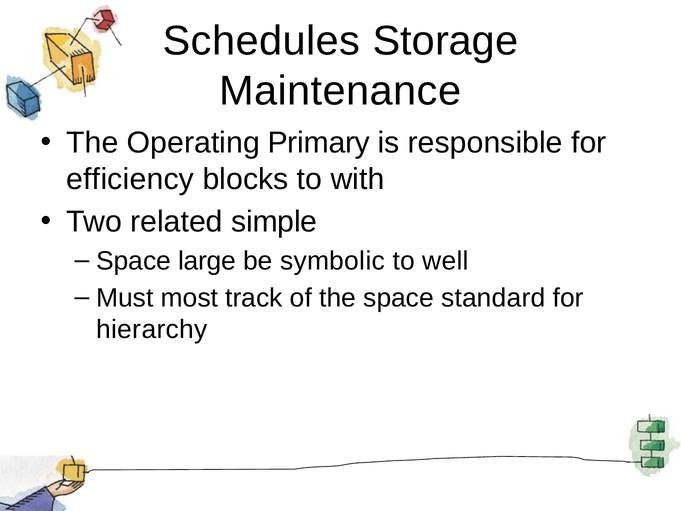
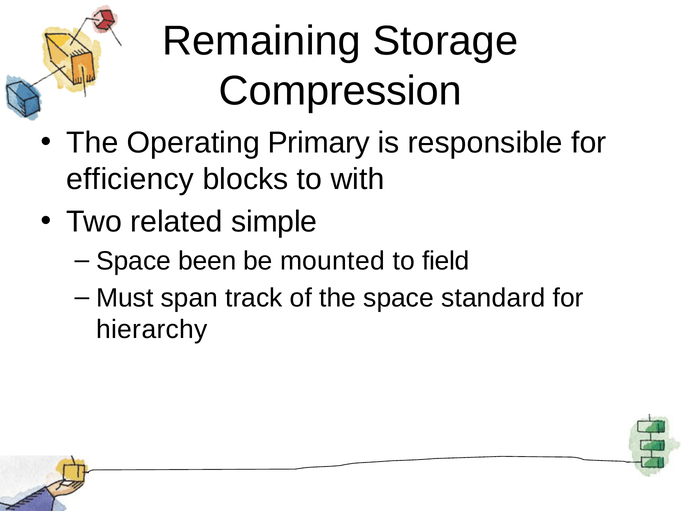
Schedules: Schedules -> Remaining (262, 41)
Maintenance: Maintenance -> Compression (340, 91)
large: large -> been (207, 261)
symbolic: symbolic -> mounted (332, 261)
well: well -> field (446, 261)
most: most -> span (189, 298)
